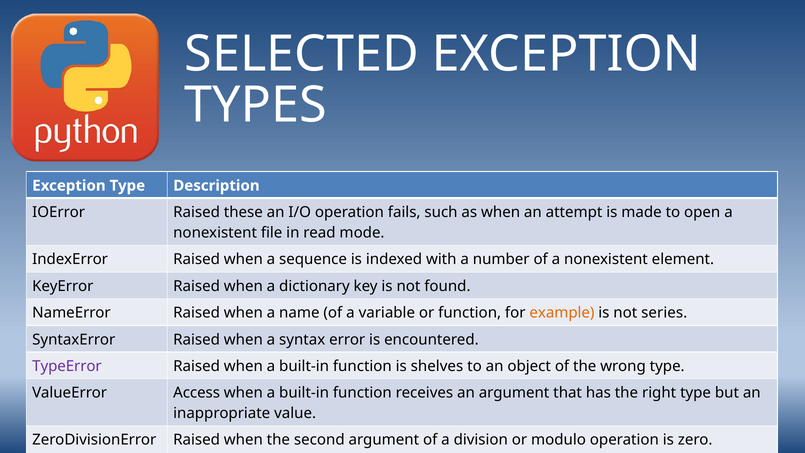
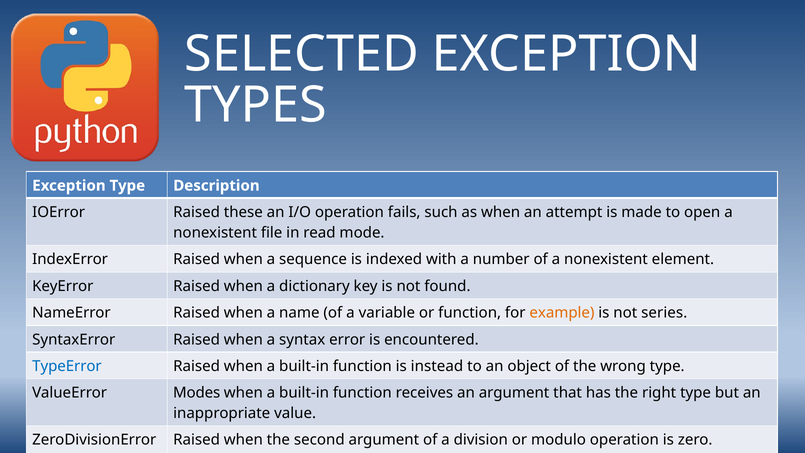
TypeError colour: purple -> blue (67, 366)
shelves: shelves -> instead (437, 366)
Access: Access -> Modes (197, 393)
